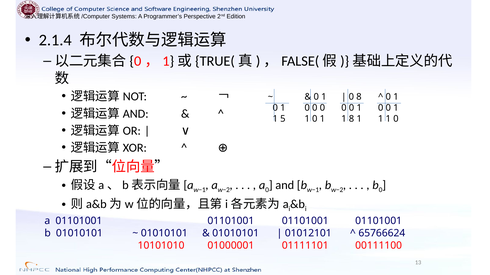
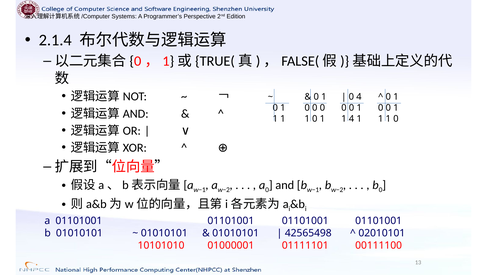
0 8: 8 -> 4 (359, 97)
5: 5 -> 1 (283, 119)
1 8: 8 -> 4 (352, 119)
01012101: 01012101 -> 42565498 (308, 234)
65766624: 65766624 -> 02010101 (382, 234)
